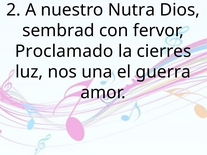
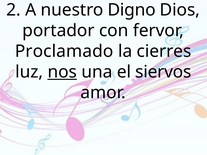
Nutra: Nutra -> Digno (132, 10)
sembrad: sembrad -> portador (58, 31)
nos underline: none -> present (62, 72)
guerra: guerra -> siervos (163, 72)
